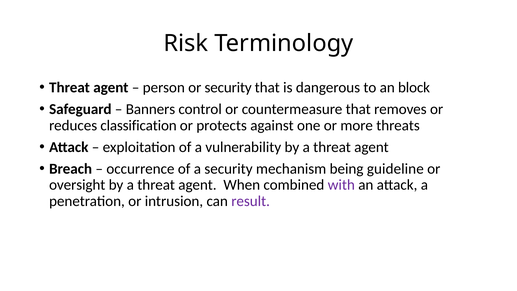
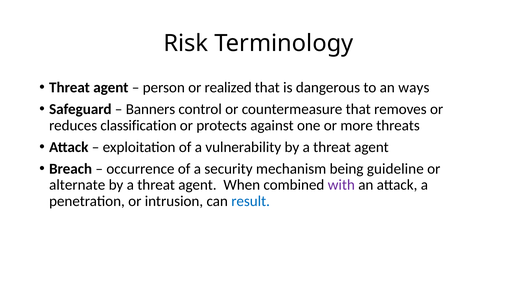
or security: security -> realized (228, 87)
block: block -> ways (414, 87)
oversight: oversight -> alternate (77, 185)
result colour: purple -> blue (251, 201)
